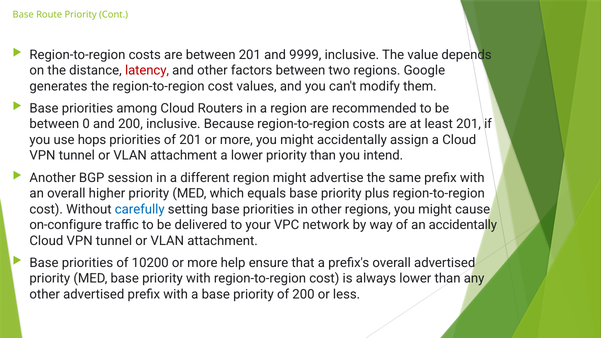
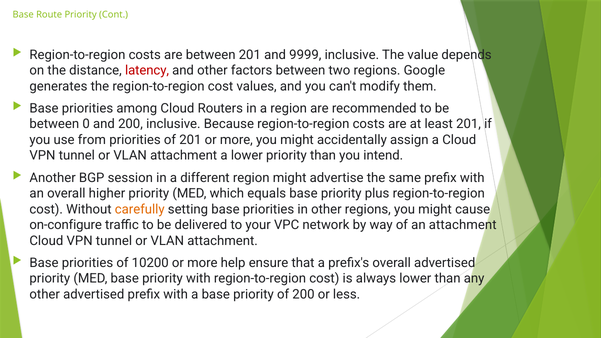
hops: hops -> from (92, 140)
carefully colour: blue -> orange (140, 209)
an accidentally: accidentally -> attachment (463, 225)
